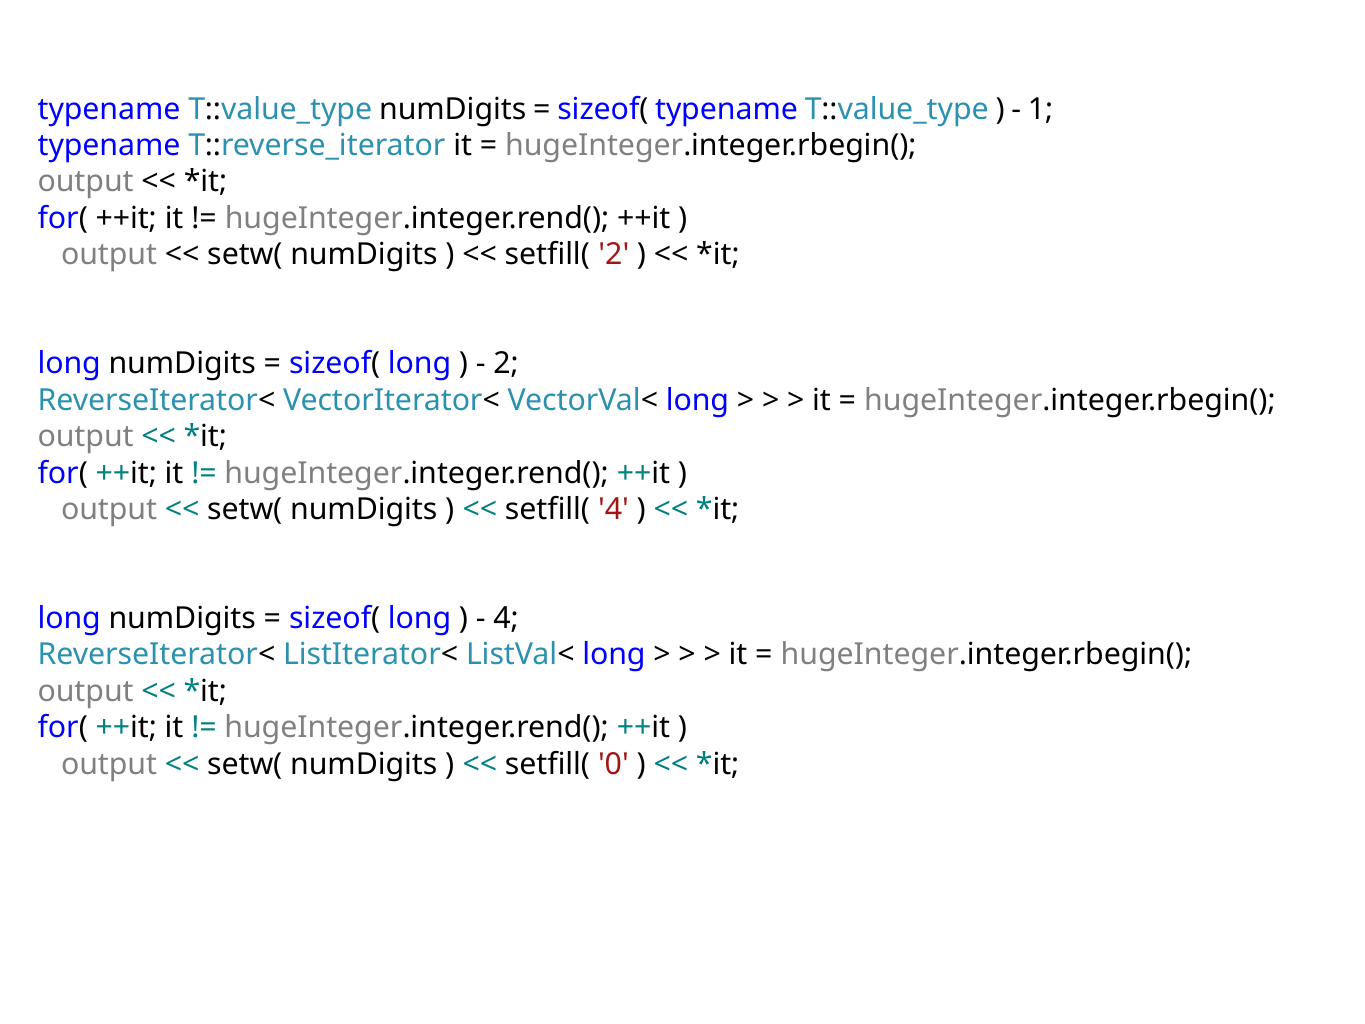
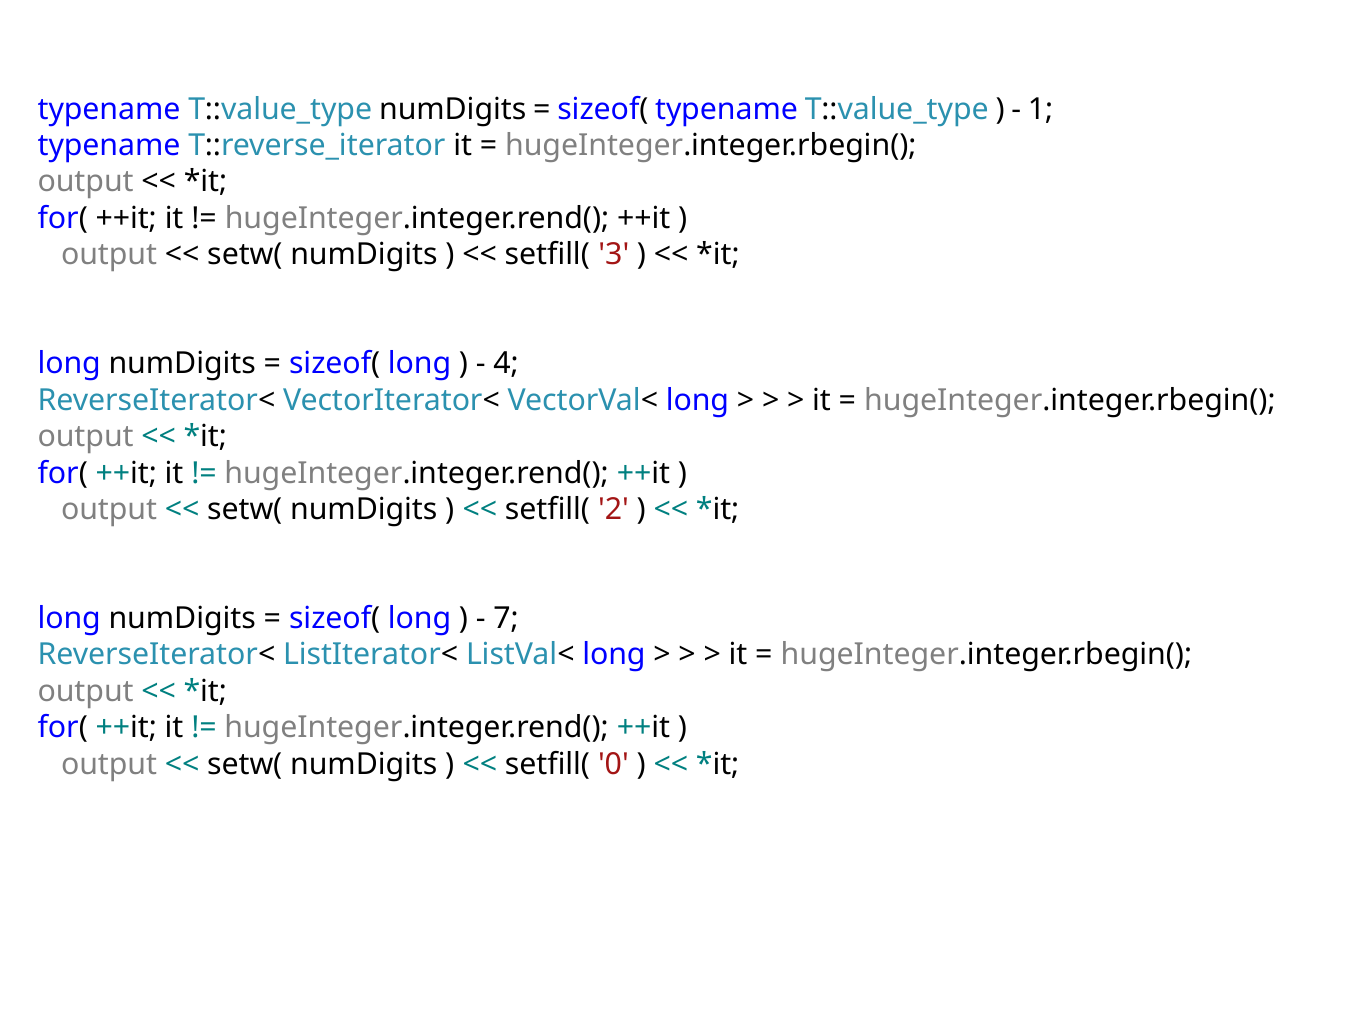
setfill( 2: 2 -> 3 (614, 255)
2: 2 -> 4 (506, 364)
setfill( 4: 4 -> 2 (614, 509)
4: 4 -> 7 (506, 618)
